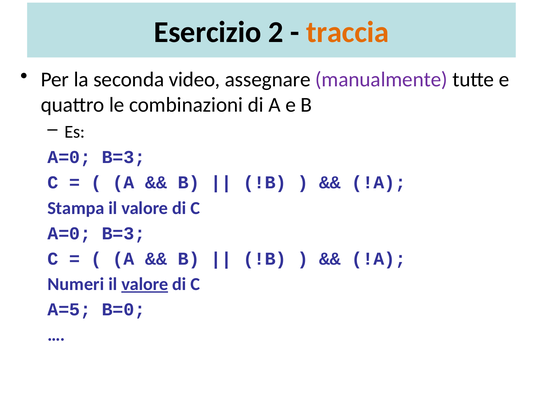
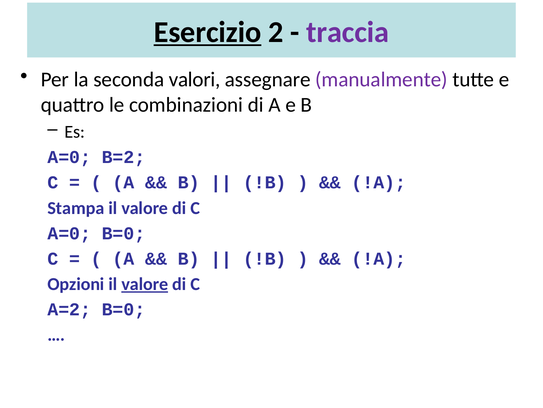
Esercizio underline: none -> present (208, 32)
traccia colour: orange -> purple (348, 32)
video: video -> valori (195, 79)
B=3: B=3 -> B=2 (124, 157)
B=3: B=3 -> B=0 (124, 233)
Numeri: Numeri -> Opzioni (76, 284)
A=5: A=5 -> A=2 (69, 309)
